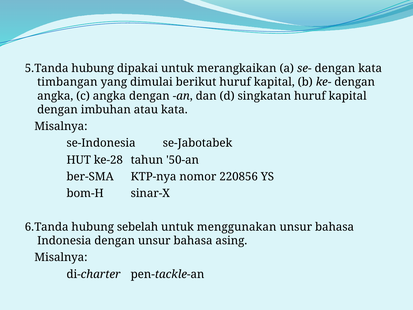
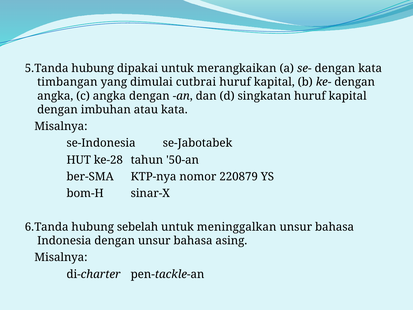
berikut: berikut -> cutbrai (196, 82)
220856: 220856 -> 220879 (239, 177)
menggunakan: menggunakan -> meninggalkan (237, 227)
